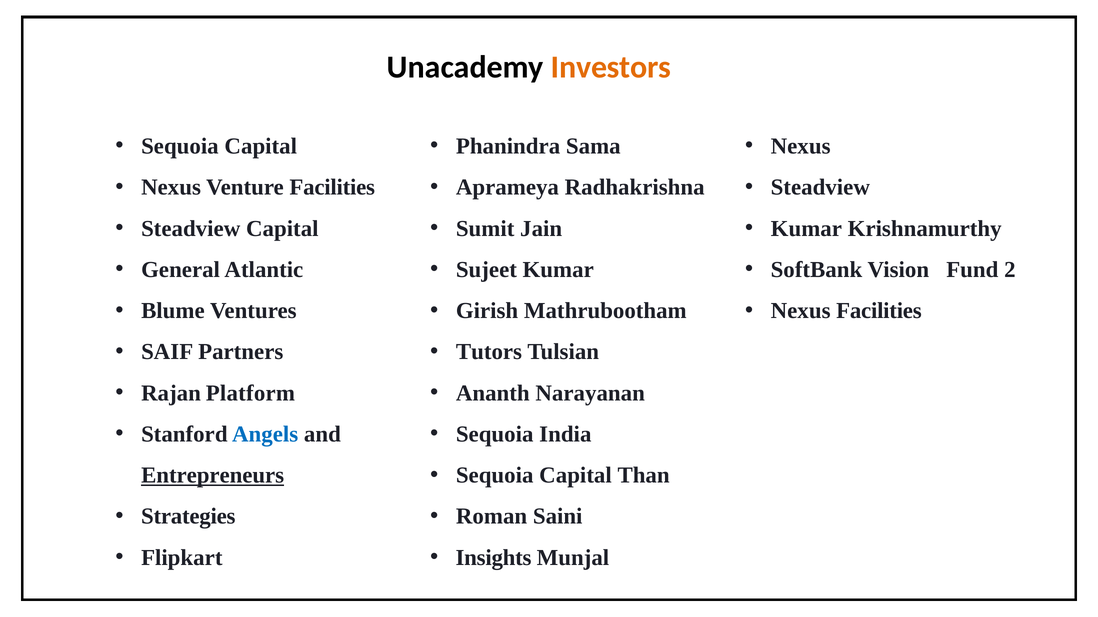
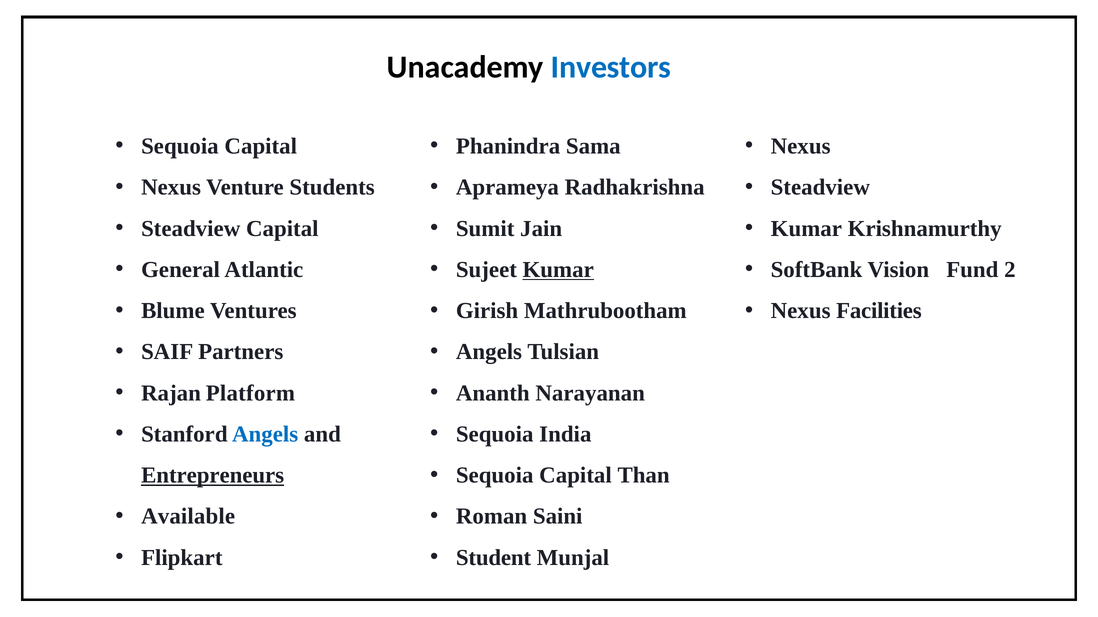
Investors colour: orange -> blue (611, 67)
Venture Facilities: Facilities -> Students (332, 188)
Kumar underline: none -> present (558, 270)
Tutors: Tutors -> Angels (489, 352)
Strategies: Strategies -> Available (188, 517)
Insights: Insights -> Student (494, 558)
